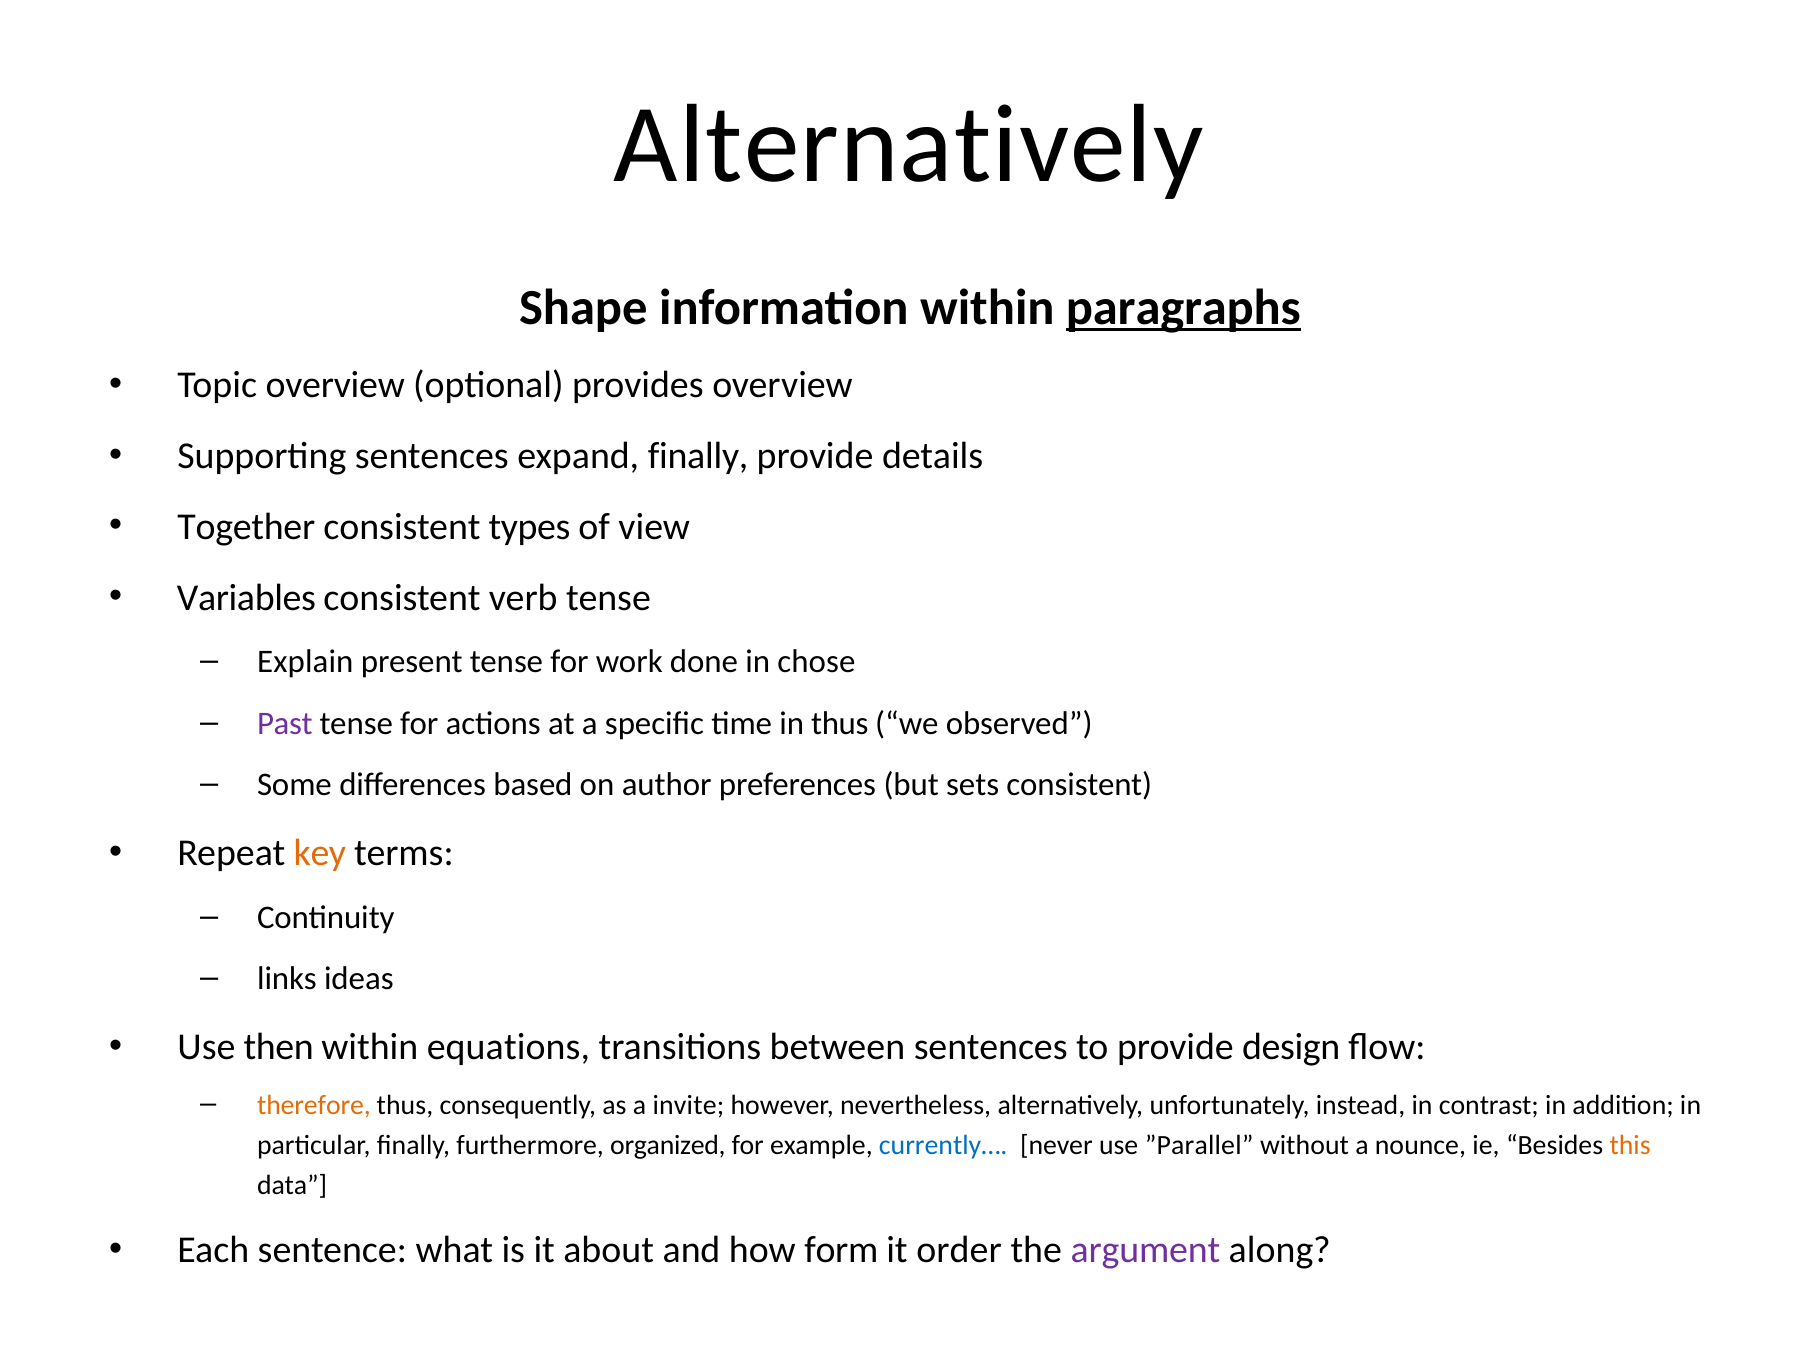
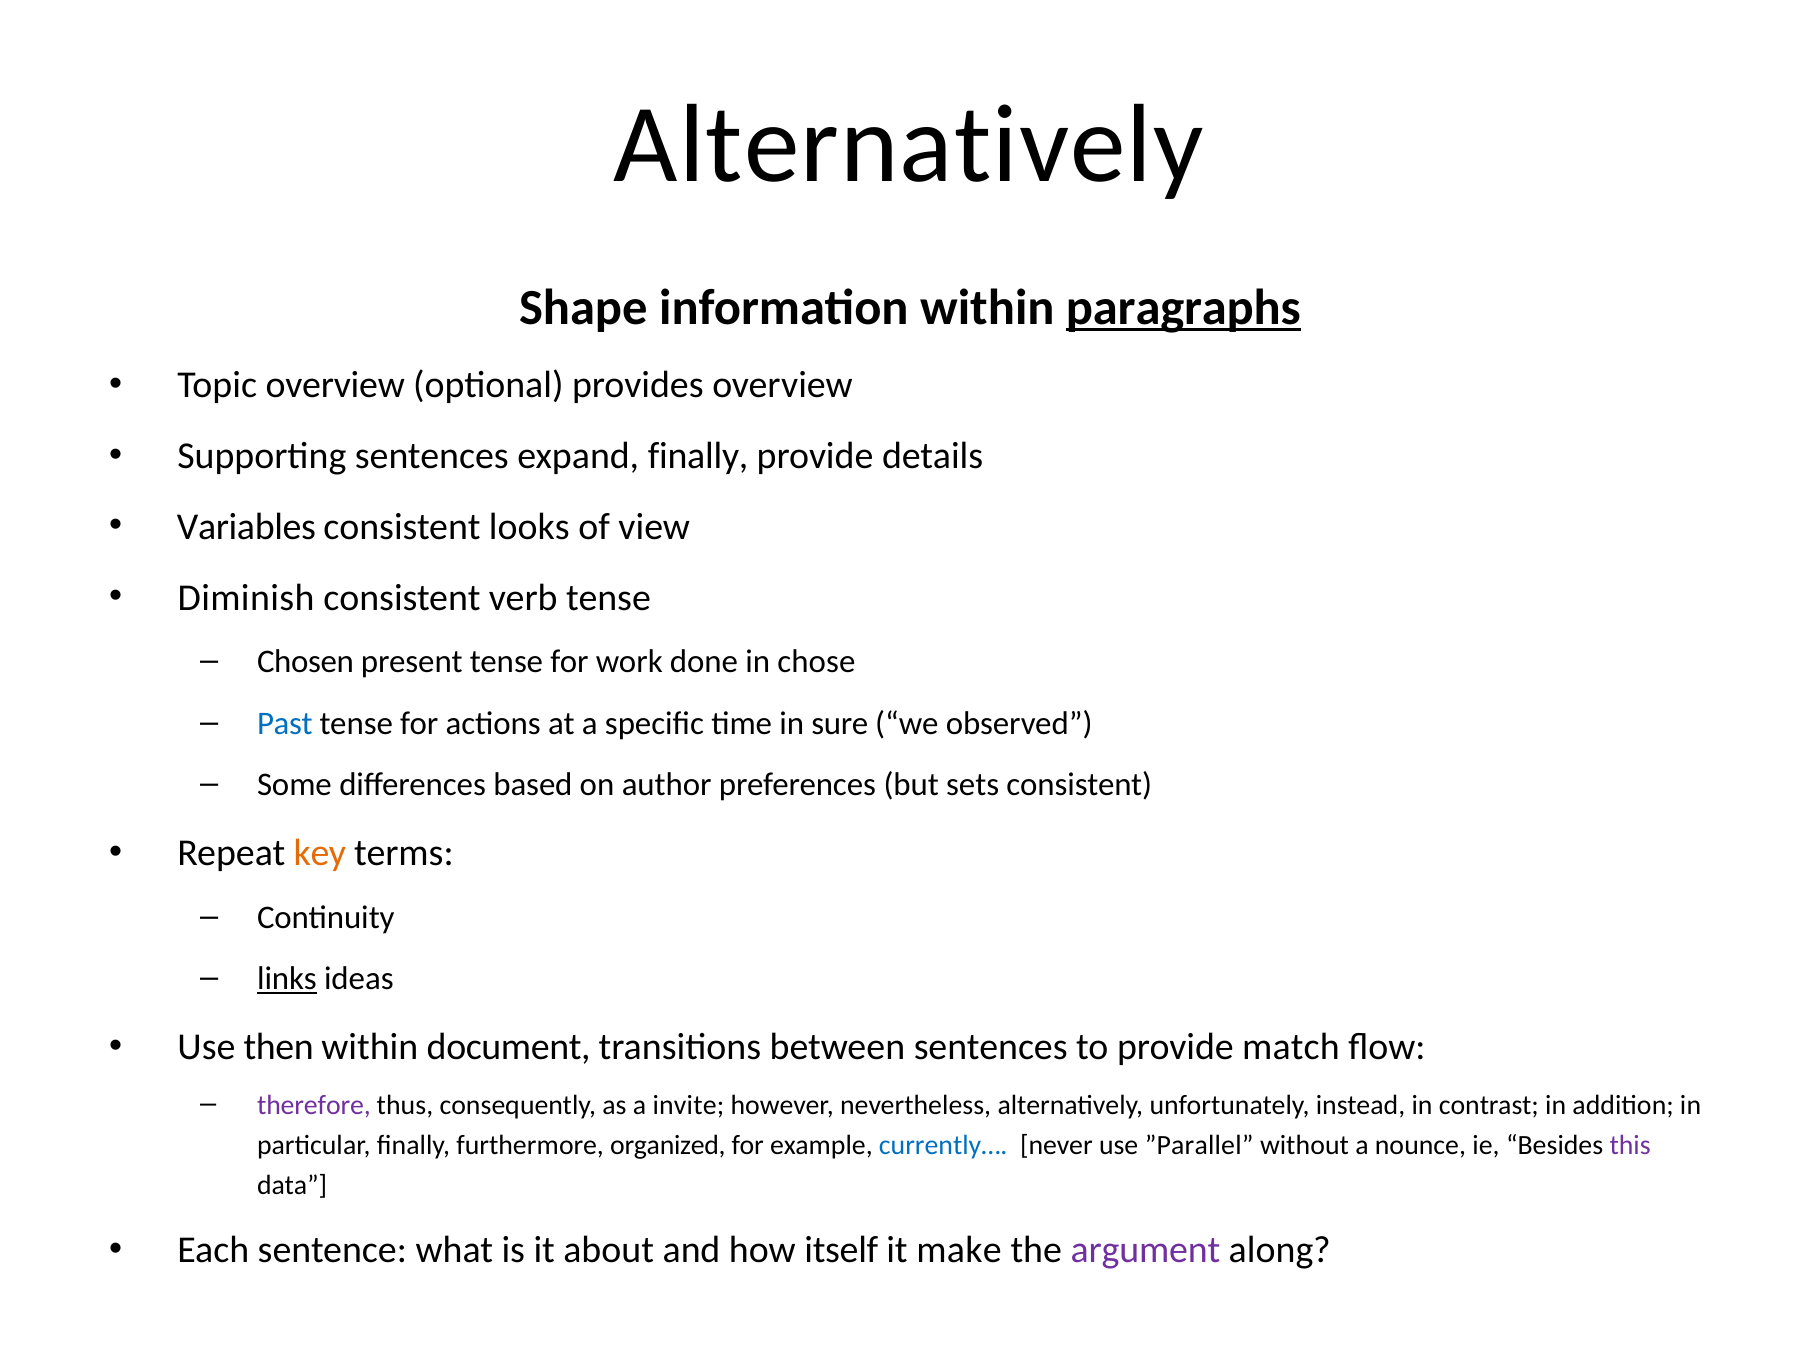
Together: Together -> Variables (246, 527)
types: types -> looks (529, 527)
Variables: Variables -> Diminish (246, 598)
Explain: Explain -> Chosen (305, 662)
Past colour: purple -> blue (285, 723)
in thus: thus -> sure (840, 723)
links underline: none -> present (287, 979)
equations: equations -> document (509, 1047)
design: design -> match (1291, 1047)
therefore colour: orange -> purple (314, 1105)
this colour: orange -> purple (1630, 1145)
form: form -> itself (841, 1250)
order: order -> make (959, 1250)
